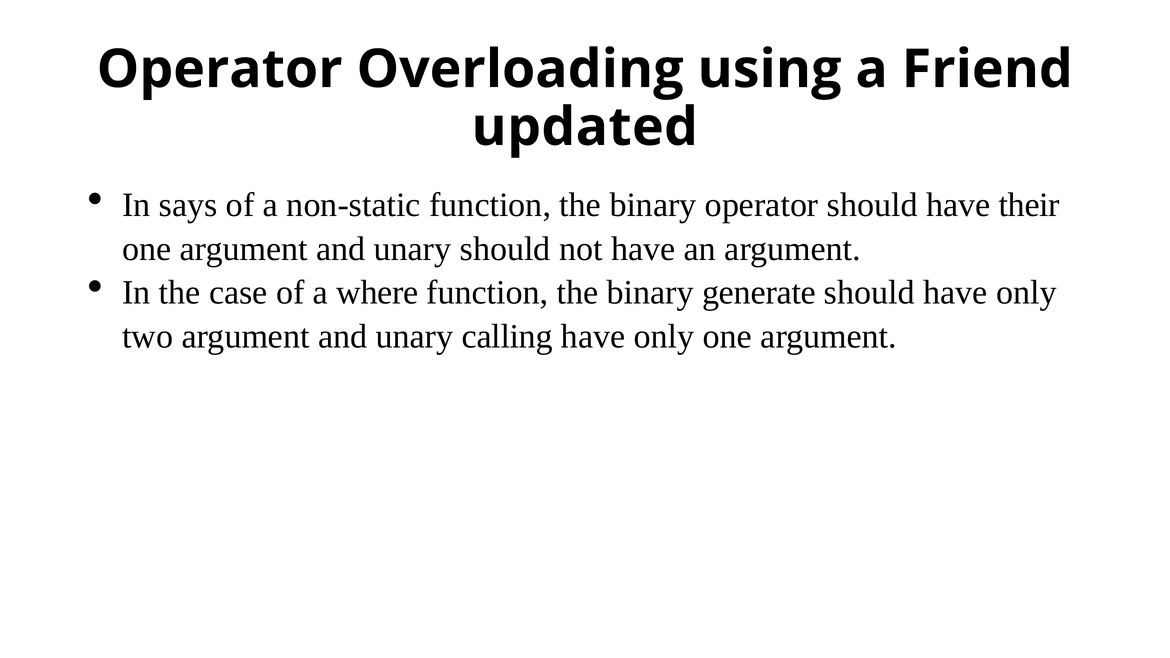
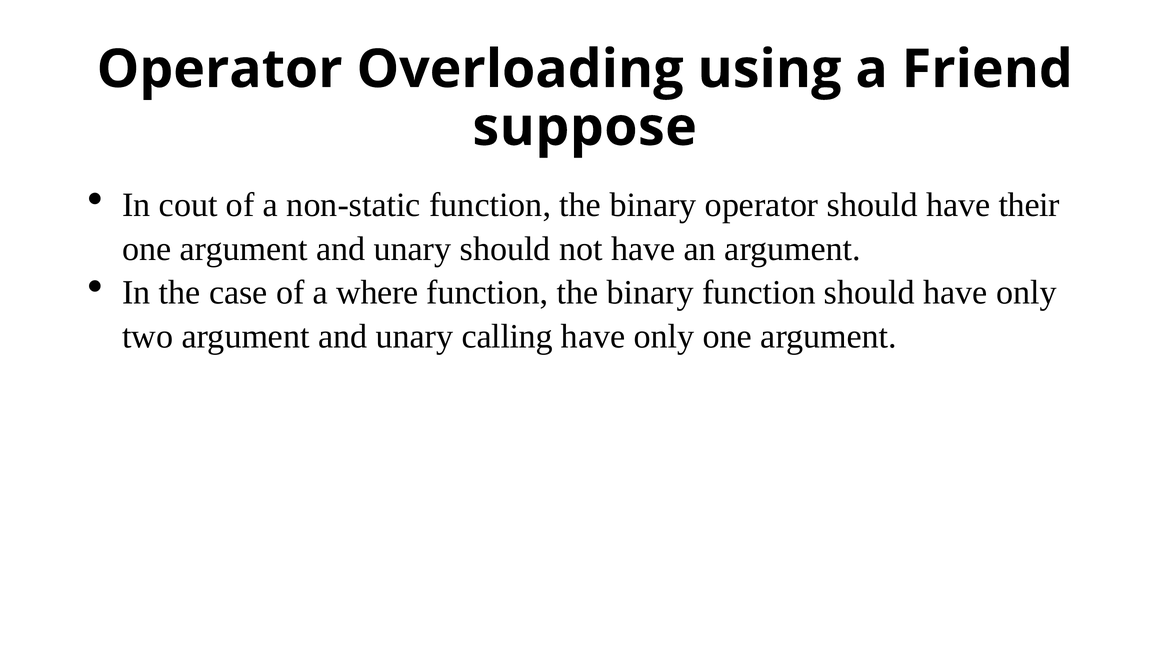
updated: updated -> suppose (585, 127)
says: says -> cout (188, 205)
binary generate: generate -> function (759, 293)
